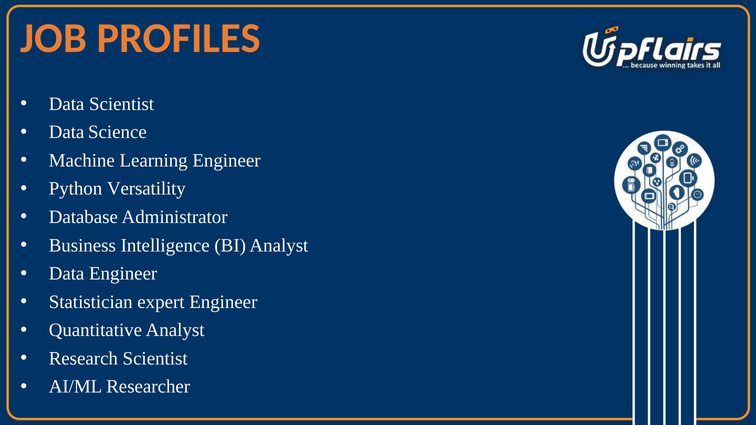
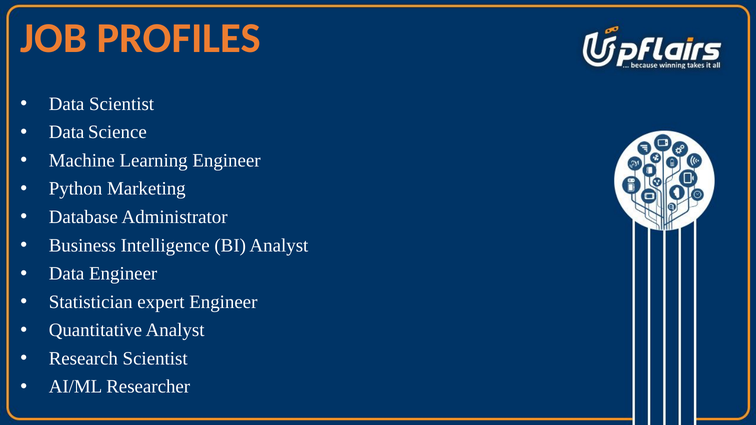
Versatility: Versatility -> Marketing (146, 189)
